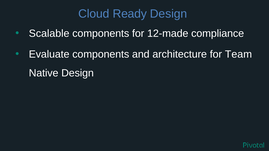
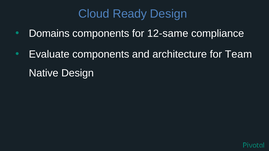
Scalable: Scalable -> Domains (49, 33)
12-made: 12-made -> 12-same (168, 33)
